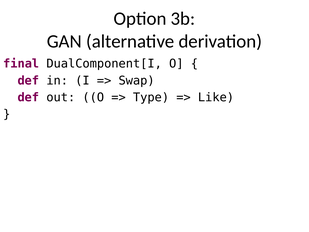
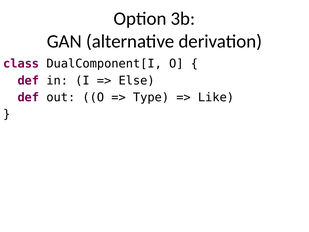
final: final -> class (21, 64)
Swap: Swap -> Else (137, 80)
